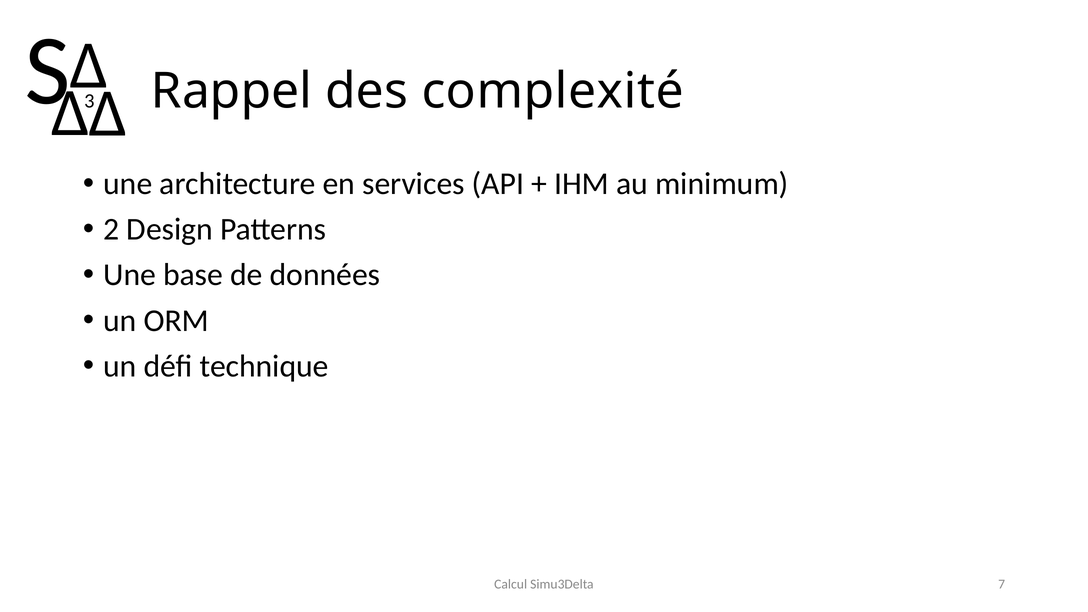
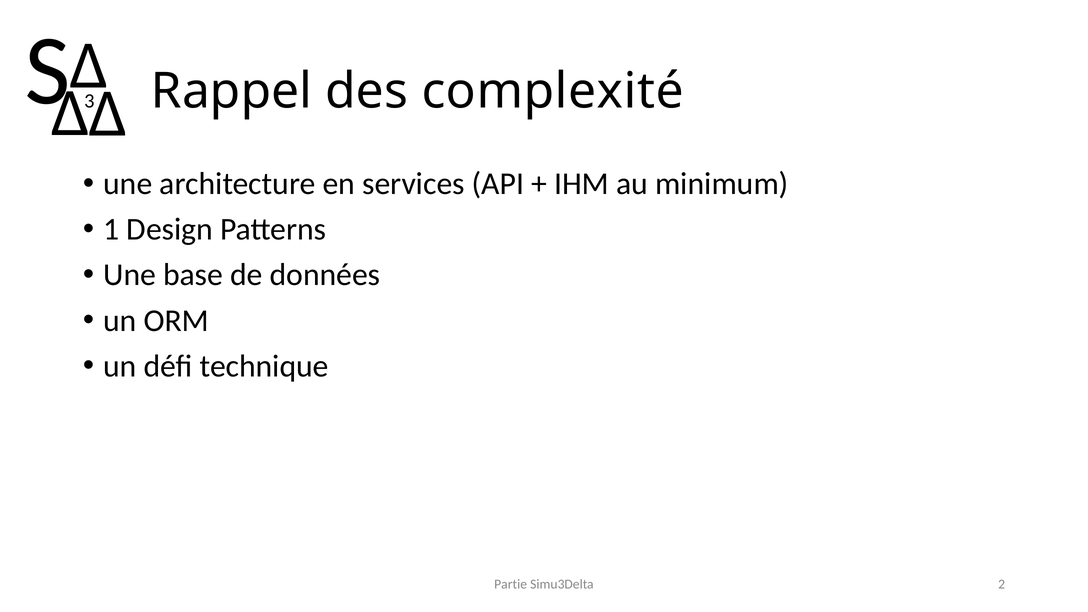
2: 2 -> 1 (111, 229)
Calcul: Calcul -> Partie (511, 584)
7: 7 -> 2 (1002, 584)
